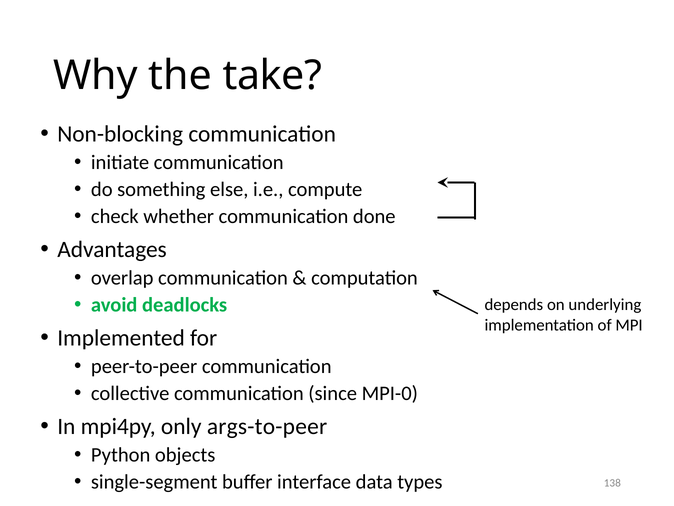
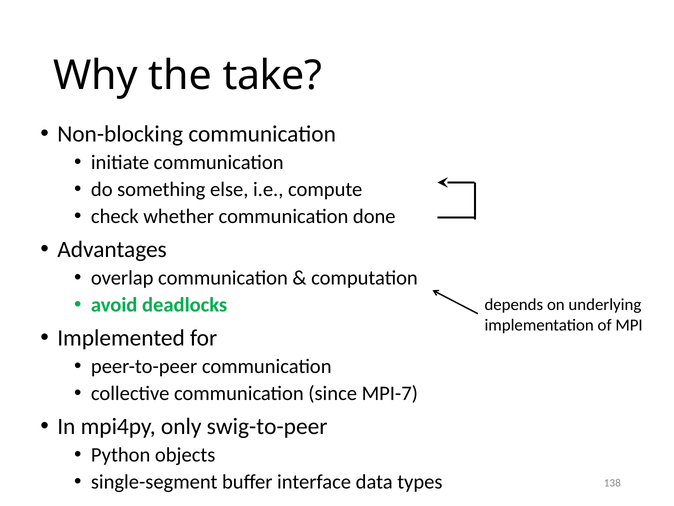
MPI-0: MPI-0 -> MPI-7 (390, 393)
args-to-peer: args-to-peer -> swig-to-peer (267, 426)
